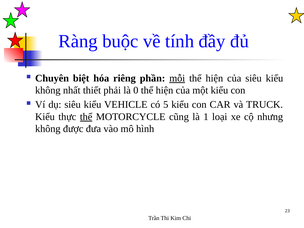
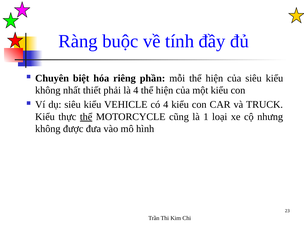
mỗi underline: present -> none (177, 78)
là 0: 0 -> 4 (136, 90)
có 5: 5 -> 4 (166, 105)
